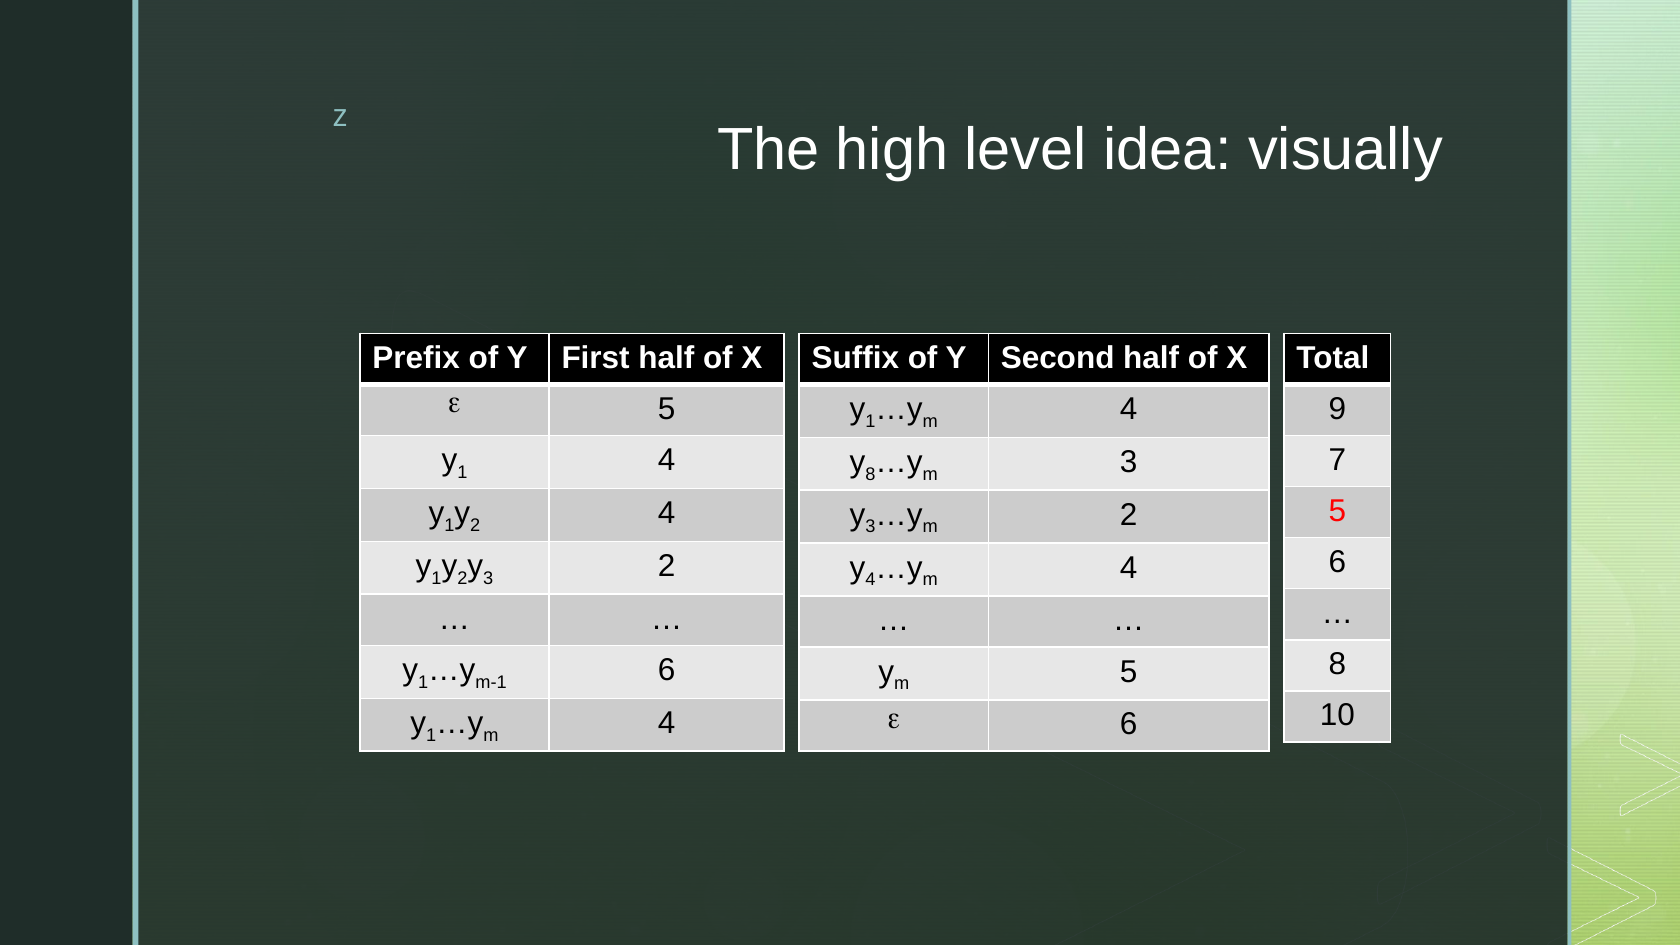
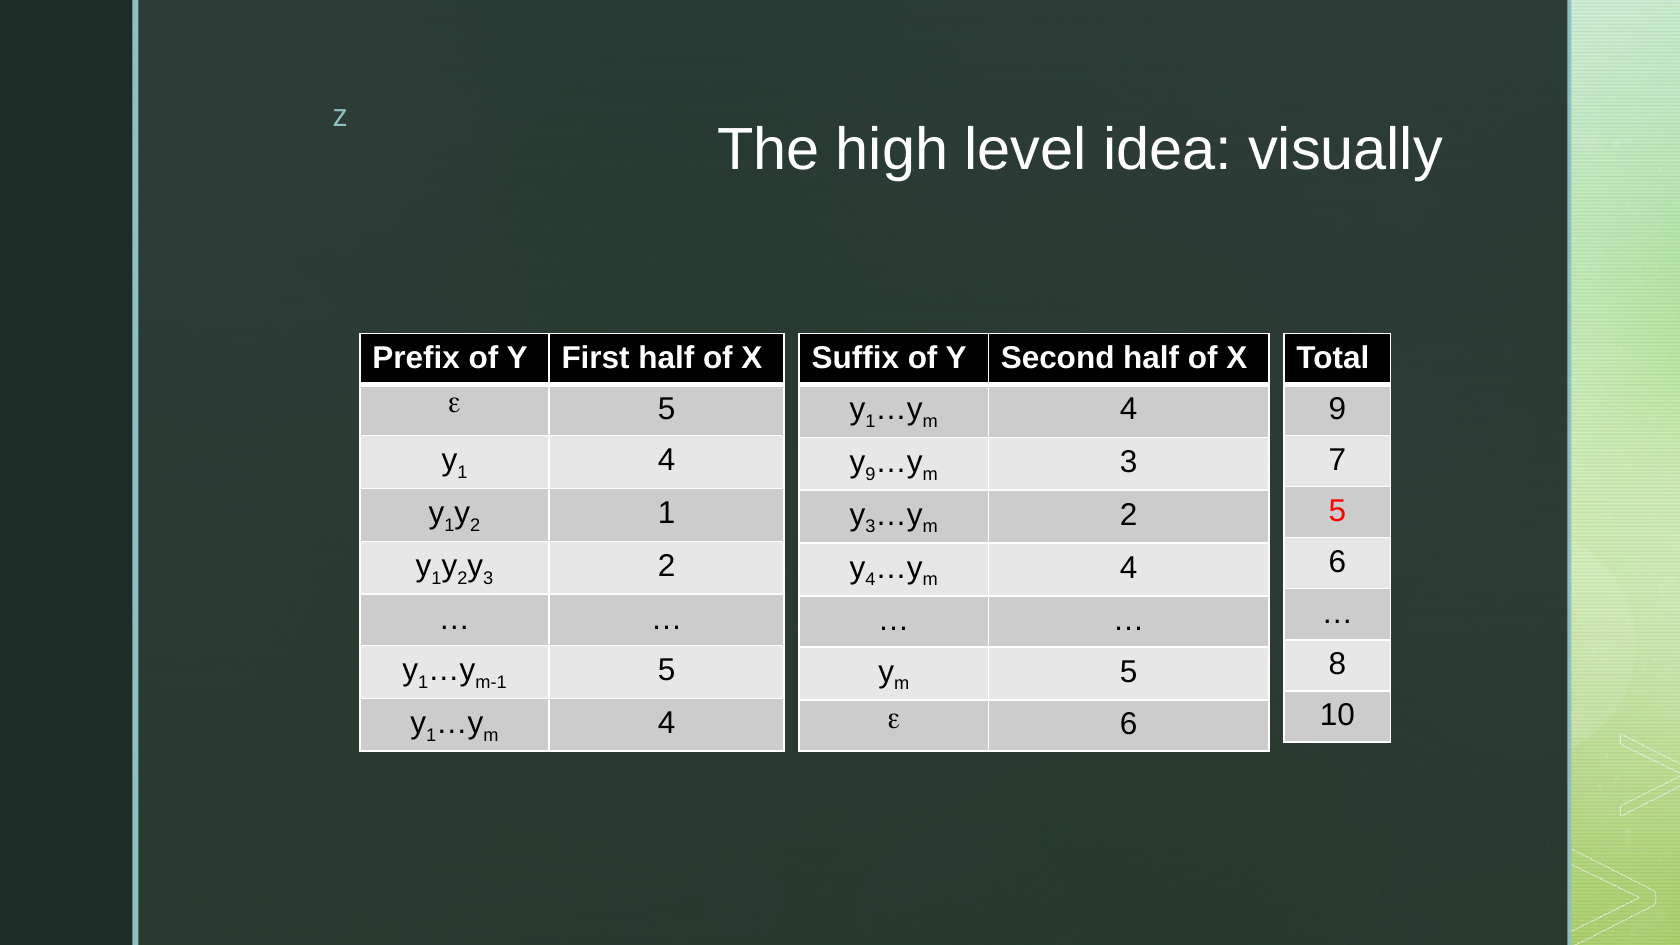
y 8: 8 -> 9 (870, 474)
2 4: 4 -> 1 (667, 513)
6: 6 -> 5 (667, 670)
